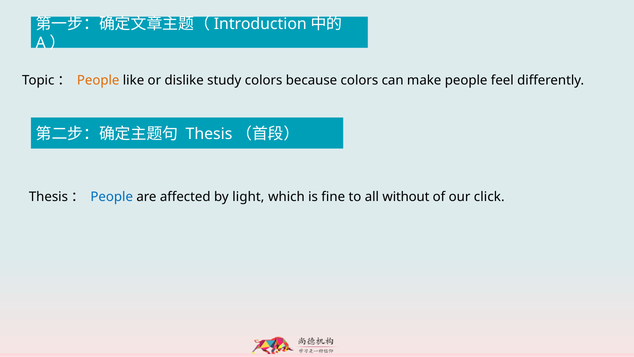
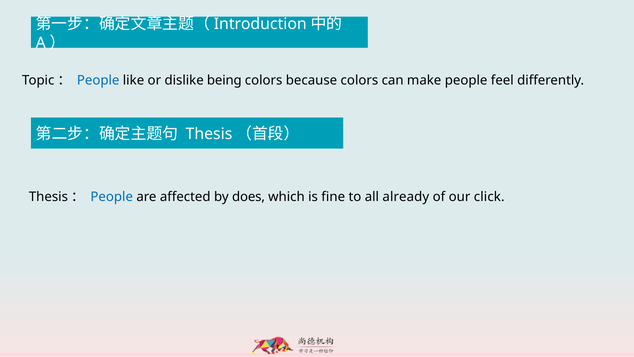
People colour: orange -> blue (98, 80)
study: study -> being (224, 80)
light: light -> does (248, 197)
without: without -> already (406, 197)
